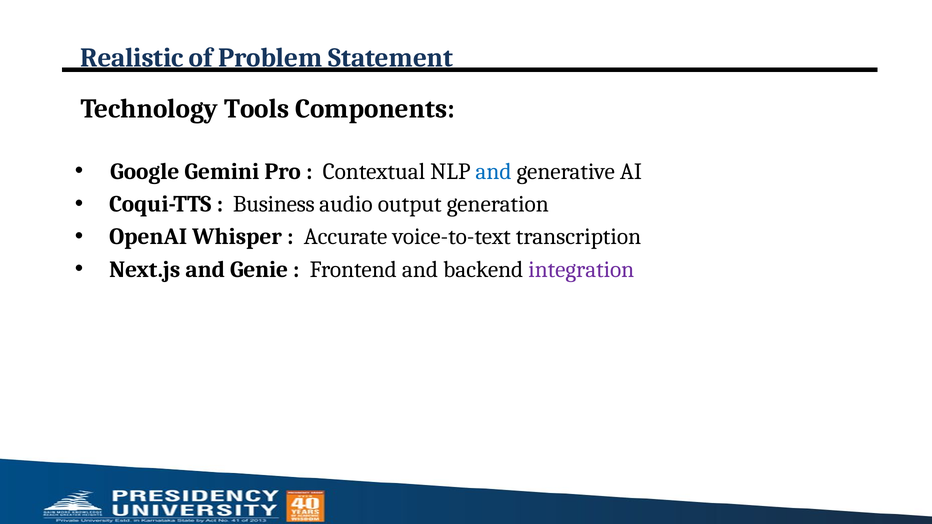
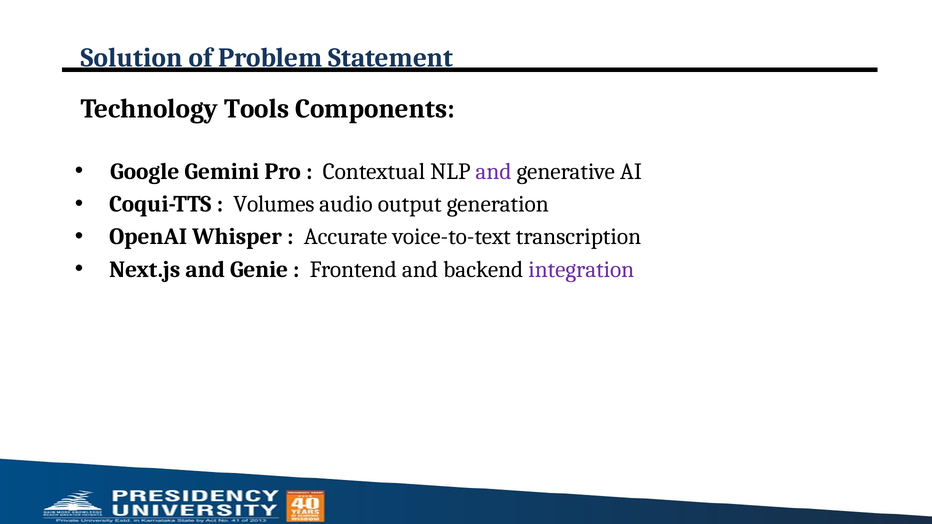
Realistic: Realistic -> Solution (132, 58)
and colour: blue -> purple (494, 172)
Business: Business -> Volumes (274, 204)
